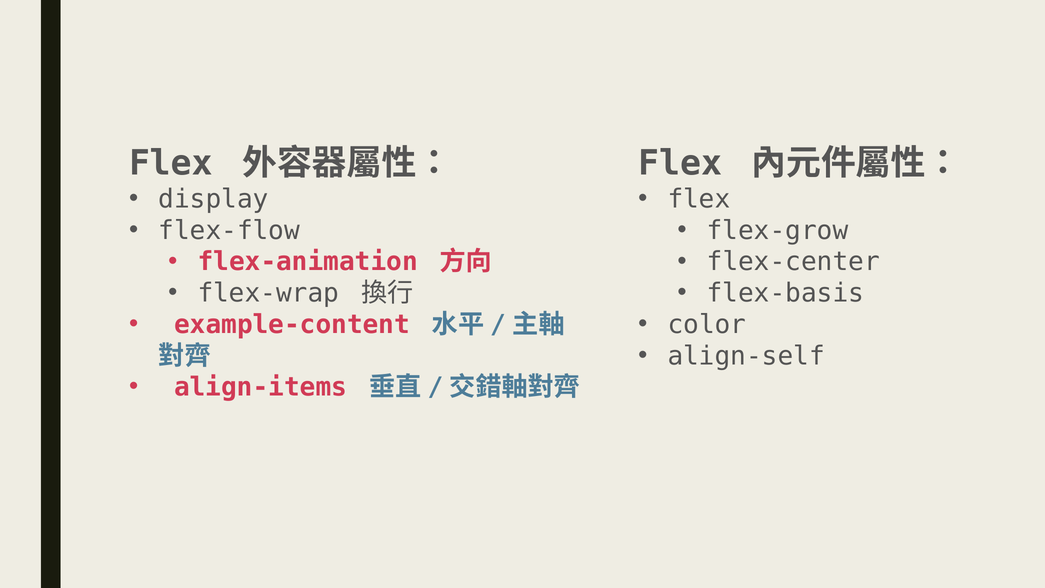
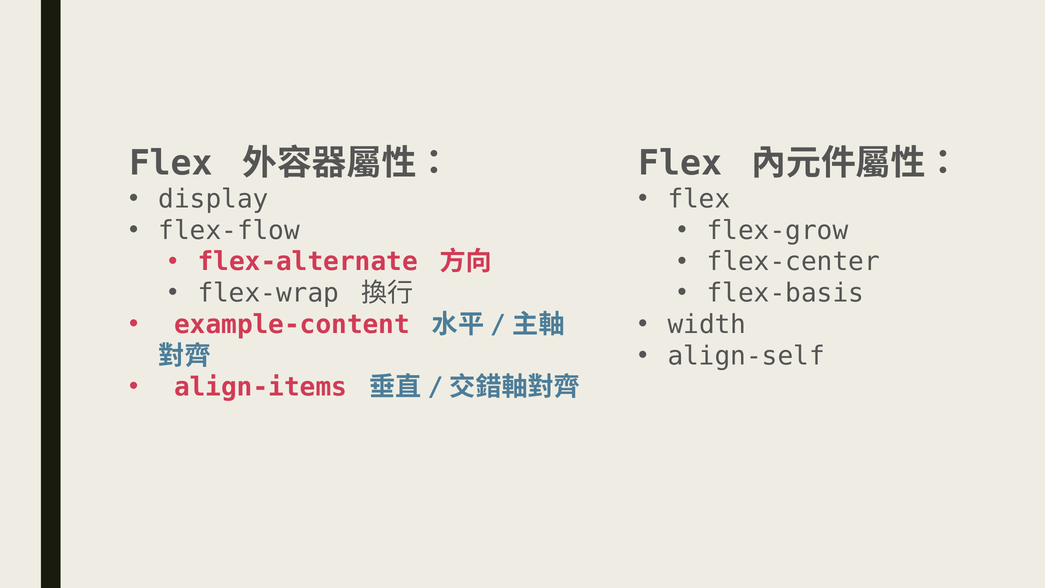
flex-animation: flex-animation -> flex-alternate (308, 262)
color: color -> width (707, 324)
